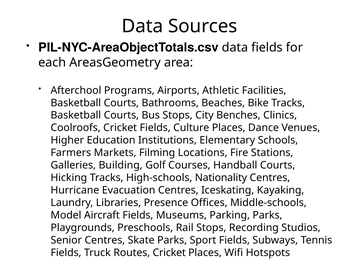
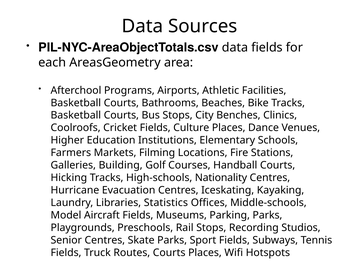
Presence: Presence -> Statistics (166, 203)
Routes Cricket: Cricket -> Courts (169, 253)
